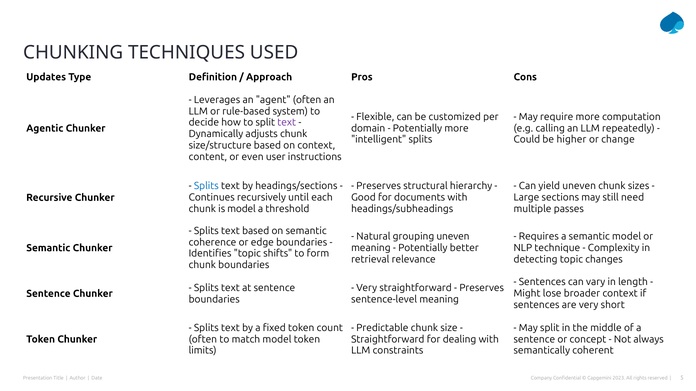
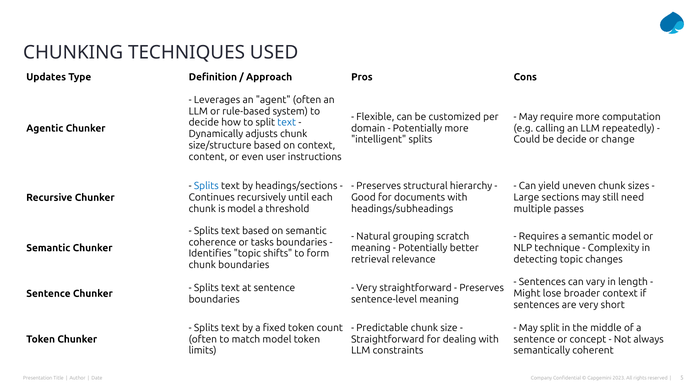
text colour: purple -> blue (287, 123)
be higher: higher -> decide (572, 140)
grouping uneven: uneven -> scratch (453, 237)
edge: edge -> tasks (262, 243)
